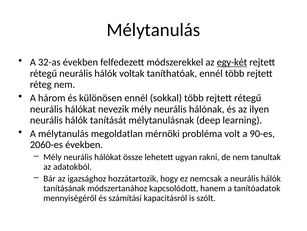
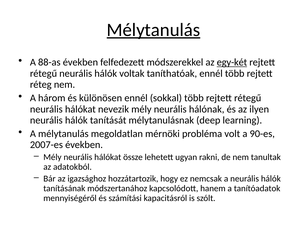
Mélytanulás underline: none -> present (153, 30)
32-as: 32-as -> 88-as (49, 62)
2060-es: 2060-es -> 2007-es (46, 144)
